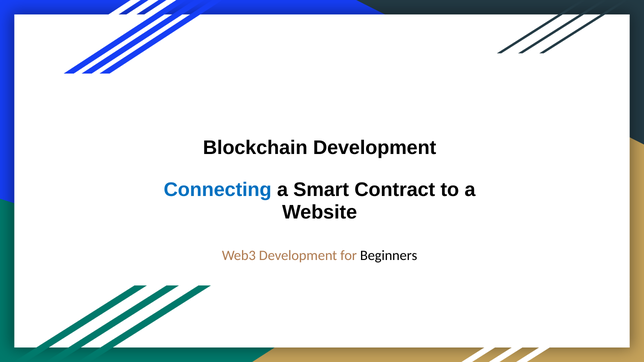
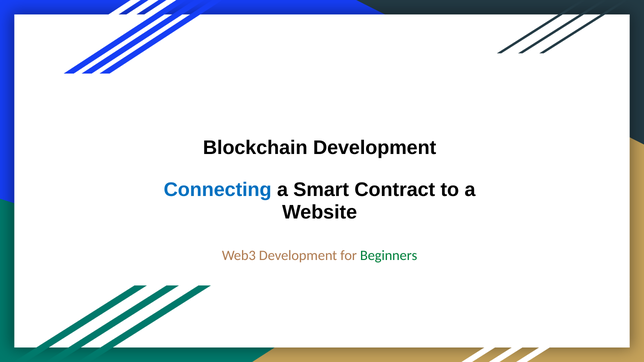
Beginners colour: black -> green (389, 256)
